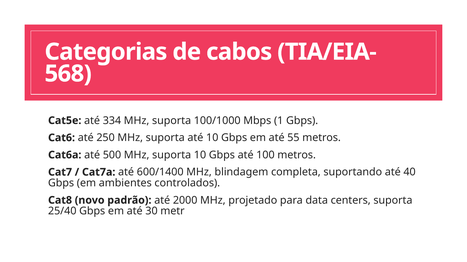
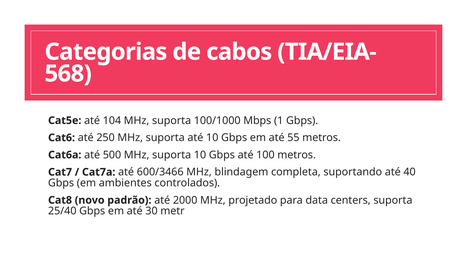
334: 334 -> 104 (112, 121)
600/1400: 600/1400 -> 600/3466 (160, 173)
